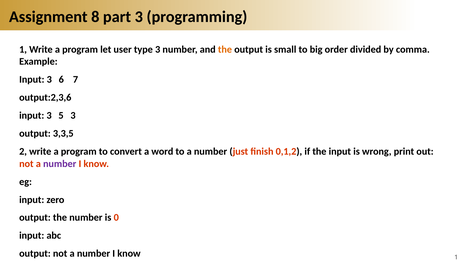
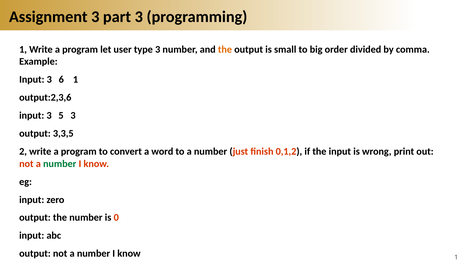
Assignment 8: 8 -> 3 (95, 17)
6 7: 7 -> 1 (76, 79)
number colour: purple -> green (60, 163)
